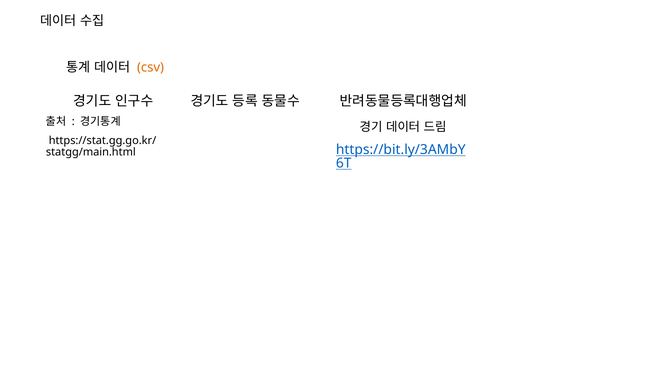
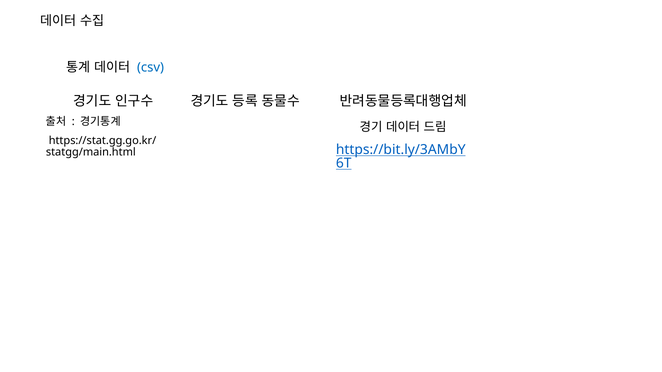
csv colour: orange -> blue (151, 67)
